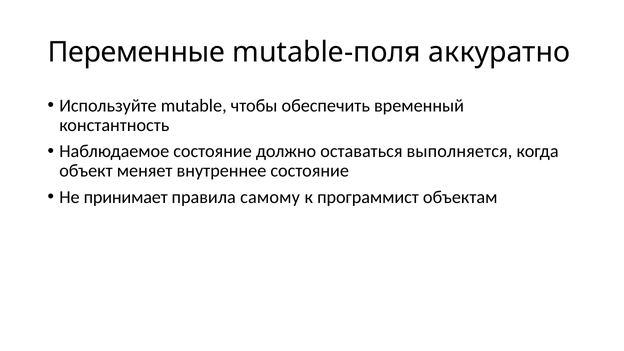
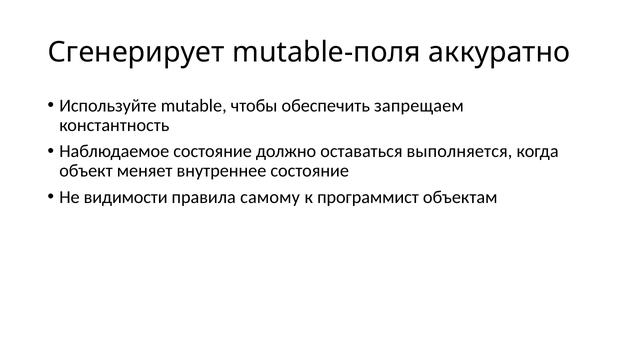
Переменные: Переменные -> Сгенерирует (136, 52)
временный: временный -> запрещаем (419, 106)
принимает: принимает -> видимости (126, 197)
